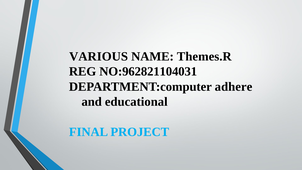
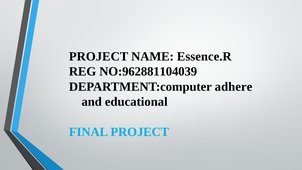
VARIOUS: VARIOUS -> PROJECT (99, 56)
Themes.R: Themes.R -> Essence.R (204, 56)
NO:962821104031: NO:962821104031 -> NO:962881104039 (148, 72)
